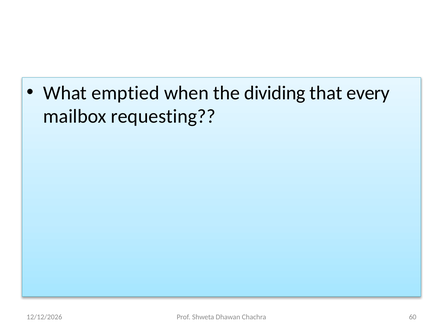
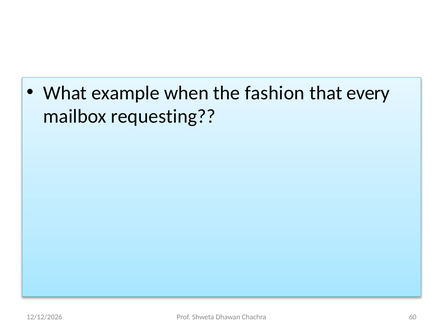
emptied: emptied -> example (126, 93)
dividing: dividing -> fashion (275, 93)
